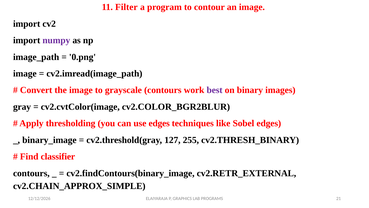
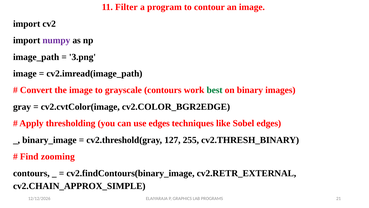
0.png: 0.png -> 3.png (82, 57)
best colour: purple -> green (215, 90)
cv2.COLOR_BGR2BLUR: cv2.COLOR_BGR2BLUR -> cv2.COLOR_BGR2EDGE (176, 107)
classifier: classifier -> zooming (58, 156)
